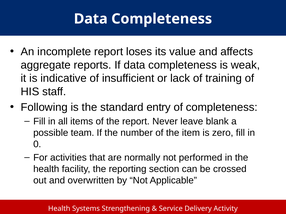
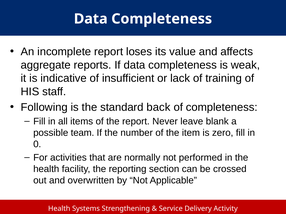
entry: entry -> back (158, 107)
